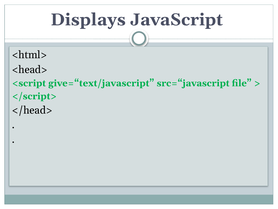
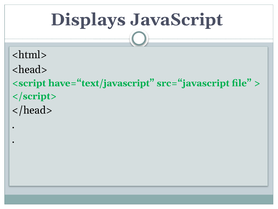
give=“text/javascript: give=“text/javascript -> have=“text/javascript (101, 83)
